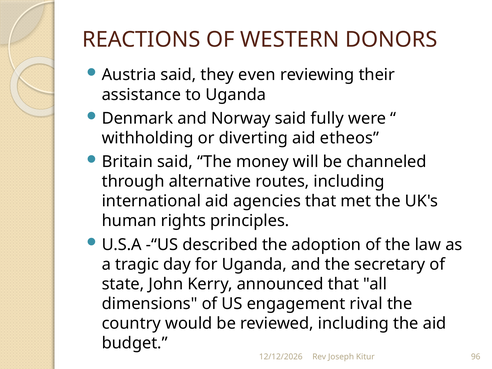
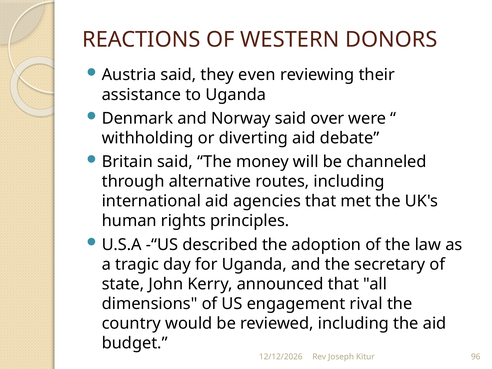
fully: fully -> over (327, 118)
etheos: etheos -> debate (350, 138)
